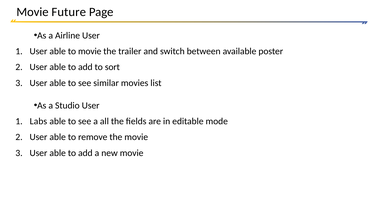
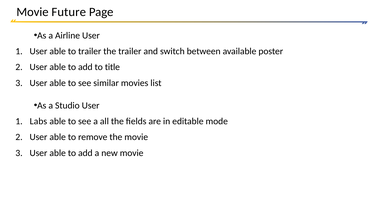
to movie: movie -> trailer (90, 51)
sort: sort -> title (112, 67)
